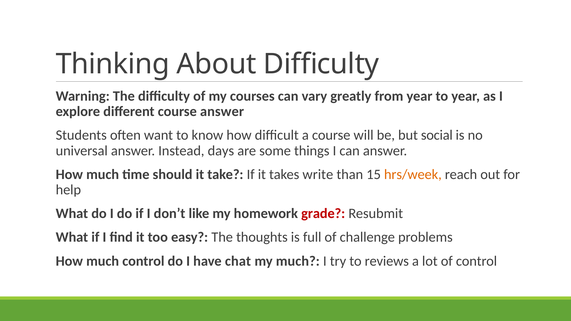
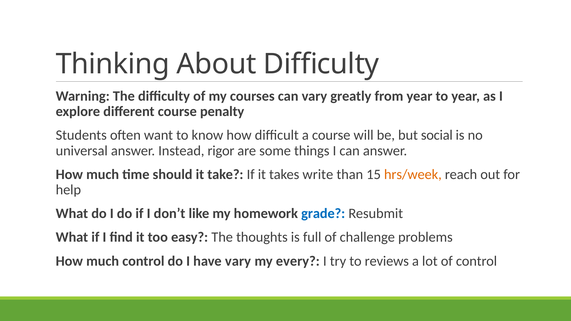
course answer: answer -> penalty (222, 112)
days: days -> rigor (221, 151)
grade colour: red -> blue (323, 214)
have chat: chat -> vary (238, 261)
my much: much -> every (298, 261)
